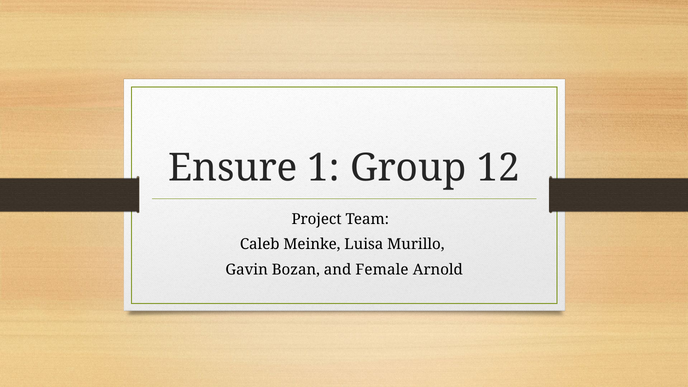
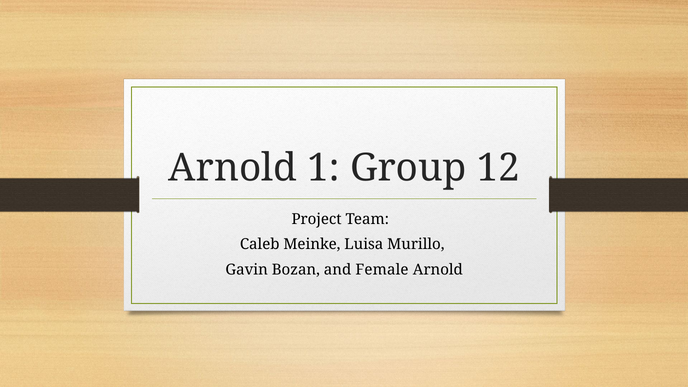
Ensure: Ensure -> Arnold (233, 168)
